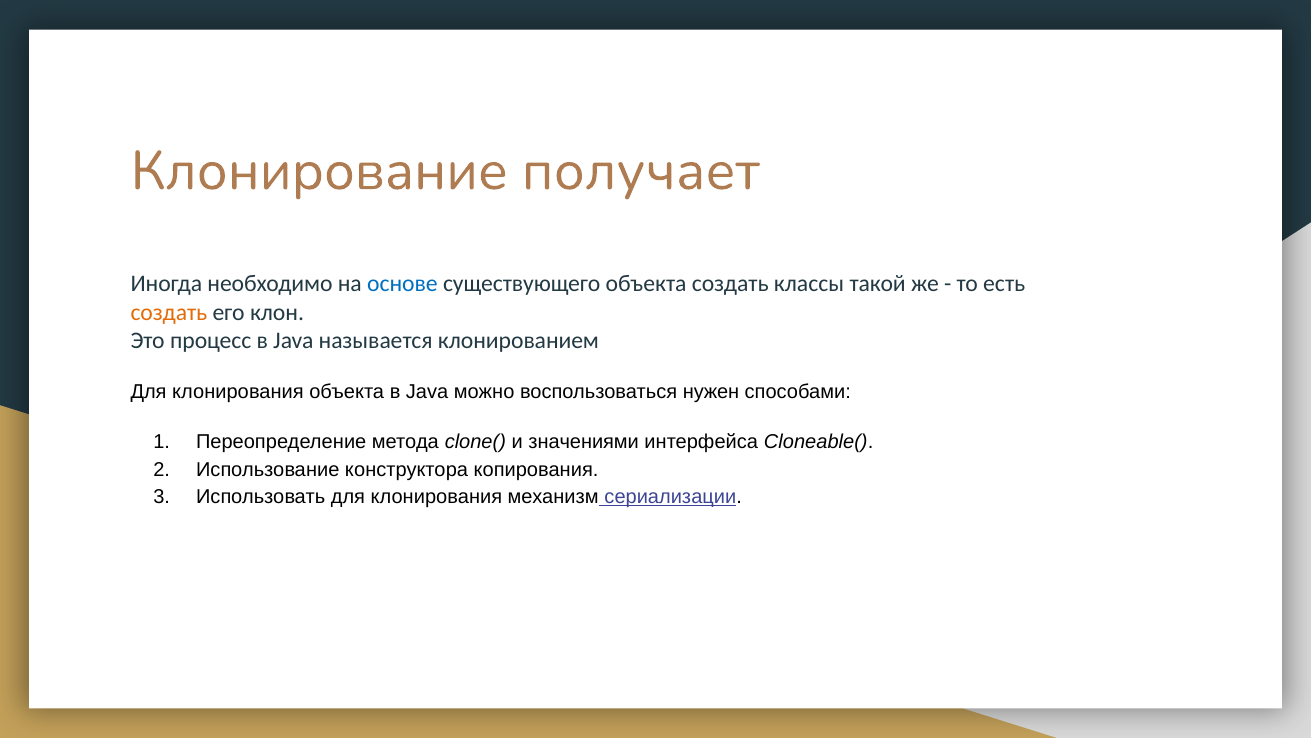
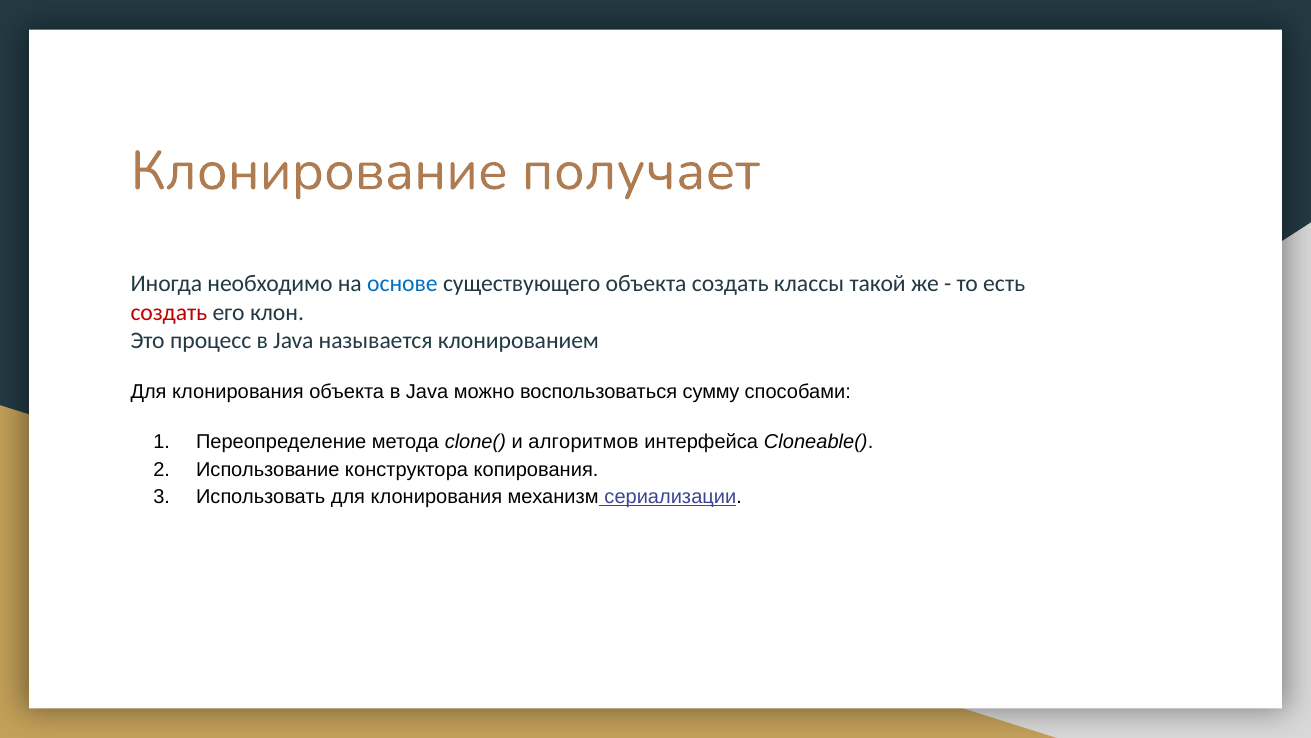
создать colour: orange -> red (169, 312)
нужен: нужен -> сумму (711, 392)
значениями: значениями -> алгоритмов (584, 441)
